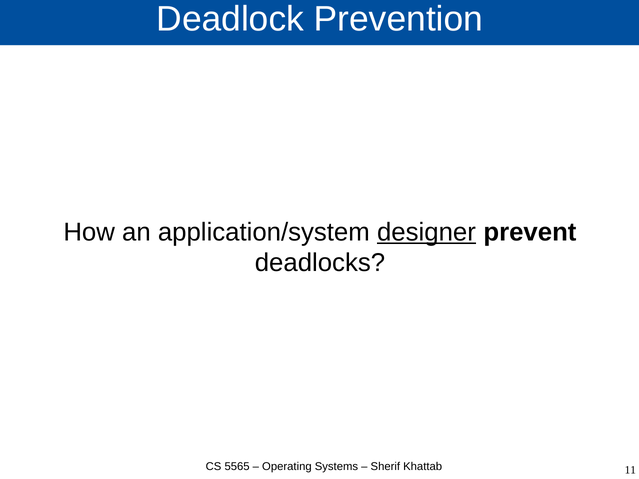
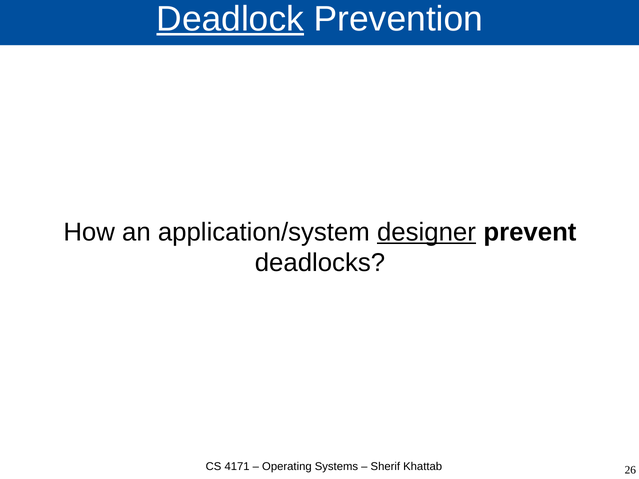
Deadlock underline: none -> present (230, 19)
5565: 5565 -> 4171 (237, 467)
11: 11 -> 26 (630, 470)
